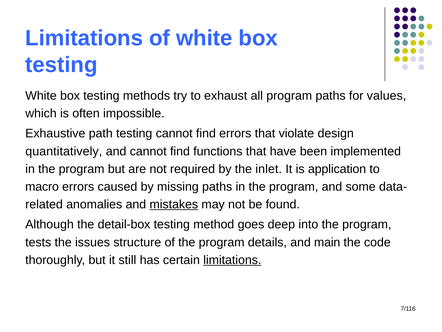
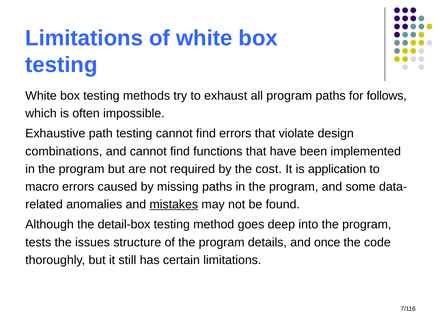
values: values -> follows (387, 96)
quantitatively: quantitatively -> combinations (64, 151)
inlet: inlet -> cost (269, 169)
main: main -> once (327, 242)
limitations underline: present -> none (232, 260)
